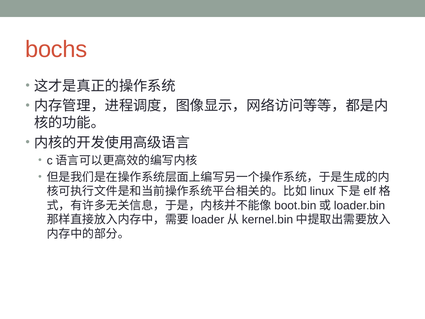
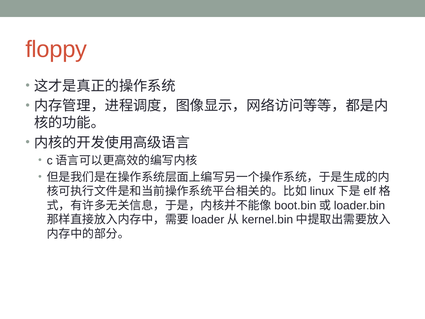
bochs: bochs -> floppy (56, 49)
